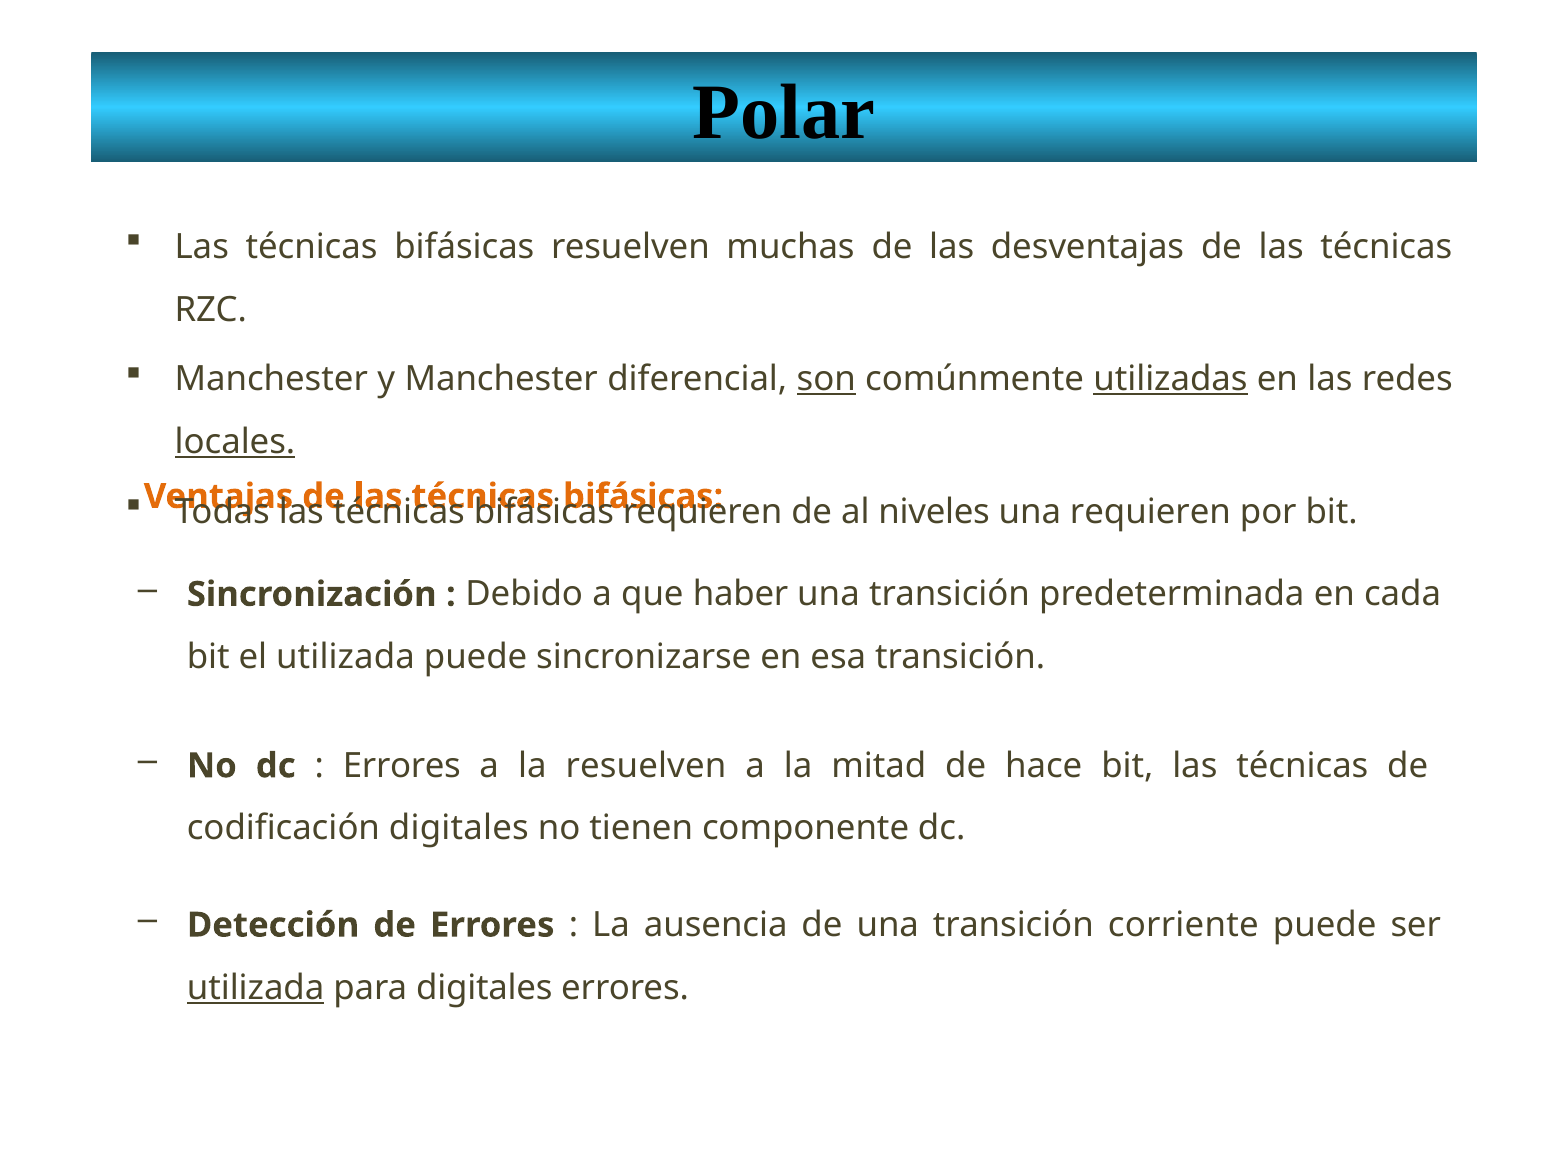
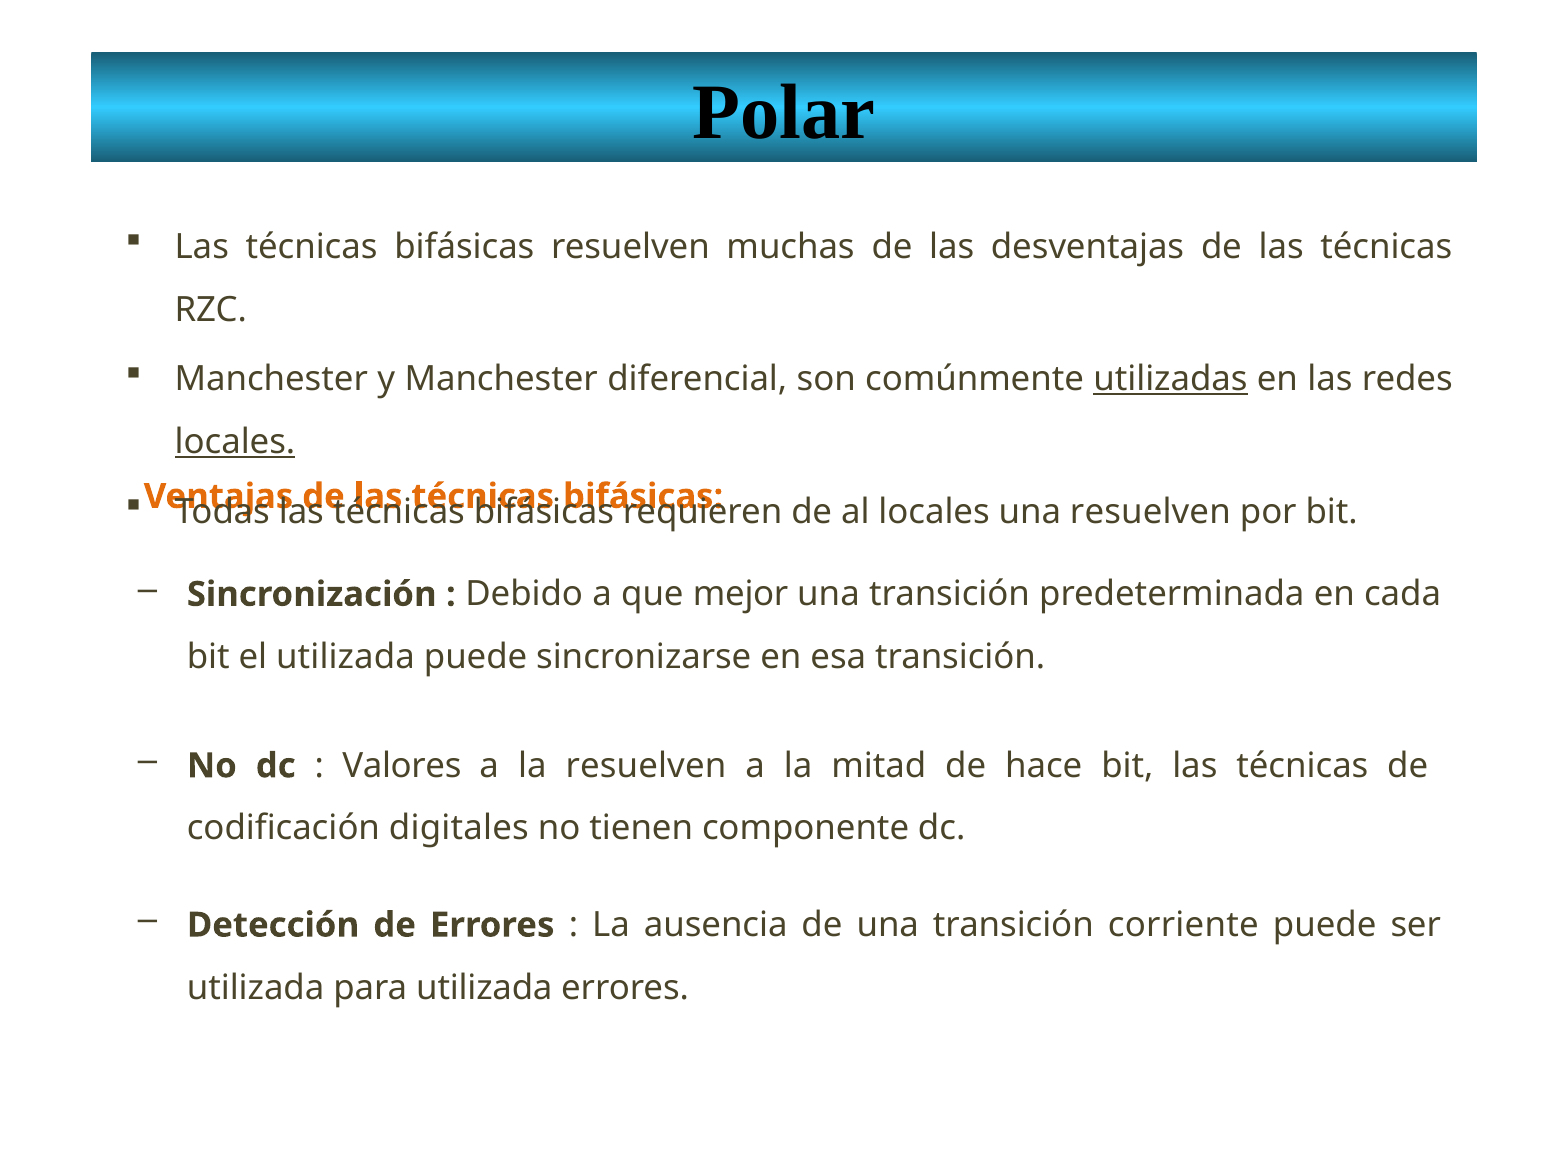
son underline: present -> none (826, 379)
al niveles: niveles -> locales (934, 512)
una requieren: requieren -> resuelven (1150, 512)
haber: haber -> mejor (741, 594)
Errores: Errores -> Valores (402, 766)
utilizada underline: present -> none (256, 988)
para digitales: digitales -> utilizada (484, 988)
